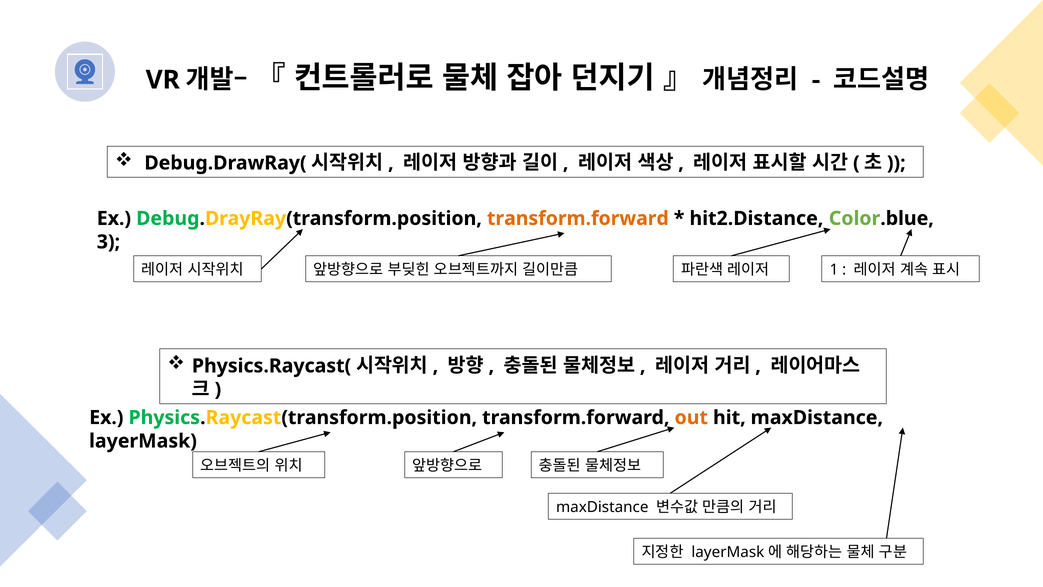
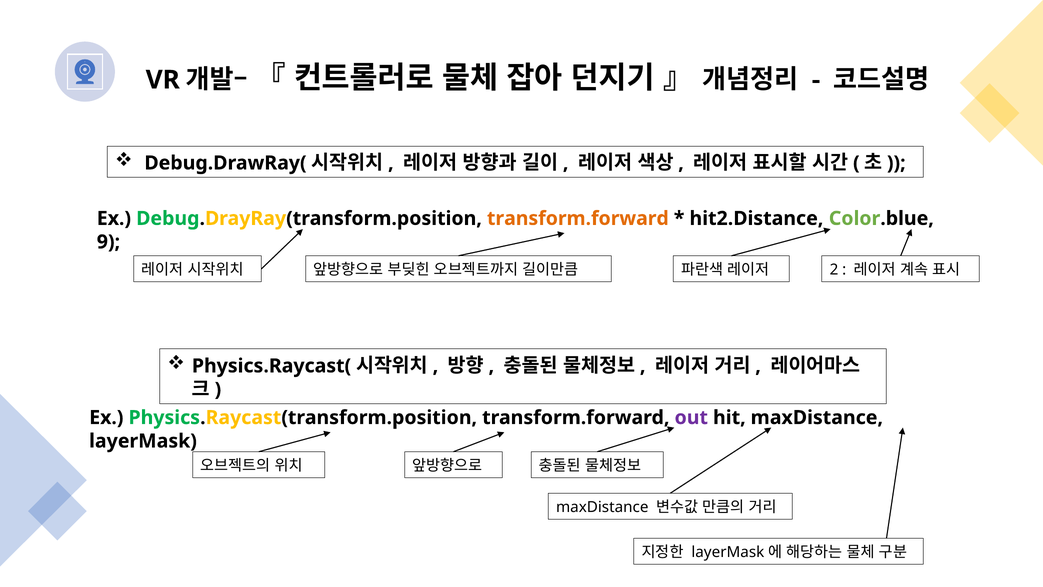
3: 3 -> 9 (108, 242)
1: 1 -> 2 (834, 270)
out colour: orange -> purple (691, 417)
